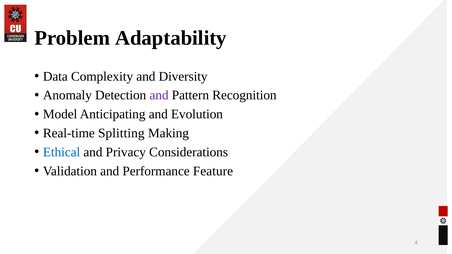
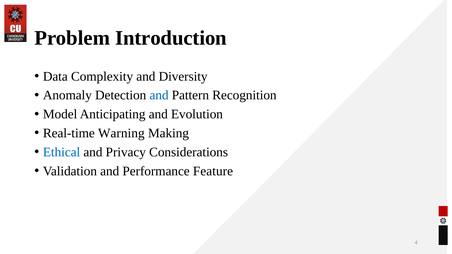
Adaptability: Adaptability -> Introduction (171, 38)
and colour: purple -> blue (159, 95)
Splitting: Splitting -> Warning (121, 133)
